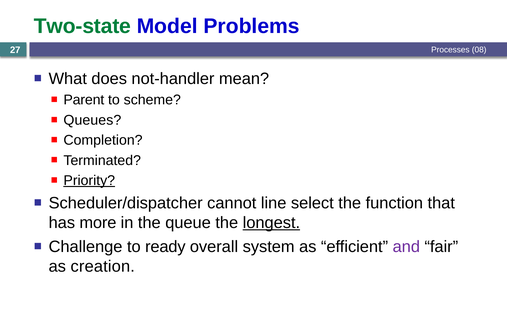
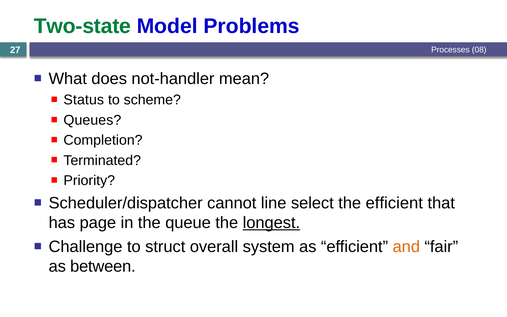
Parent: Parent -> Status (84, 100)
Priority underline: present -> none (89, 180)
the function: function -> efficient (394, 203)
more: more -> page (98, 223)
ready: ready -> struct (165, 247)
and colour: purple -> orange (406, 247)
creation: creation -> between (103, 266)
